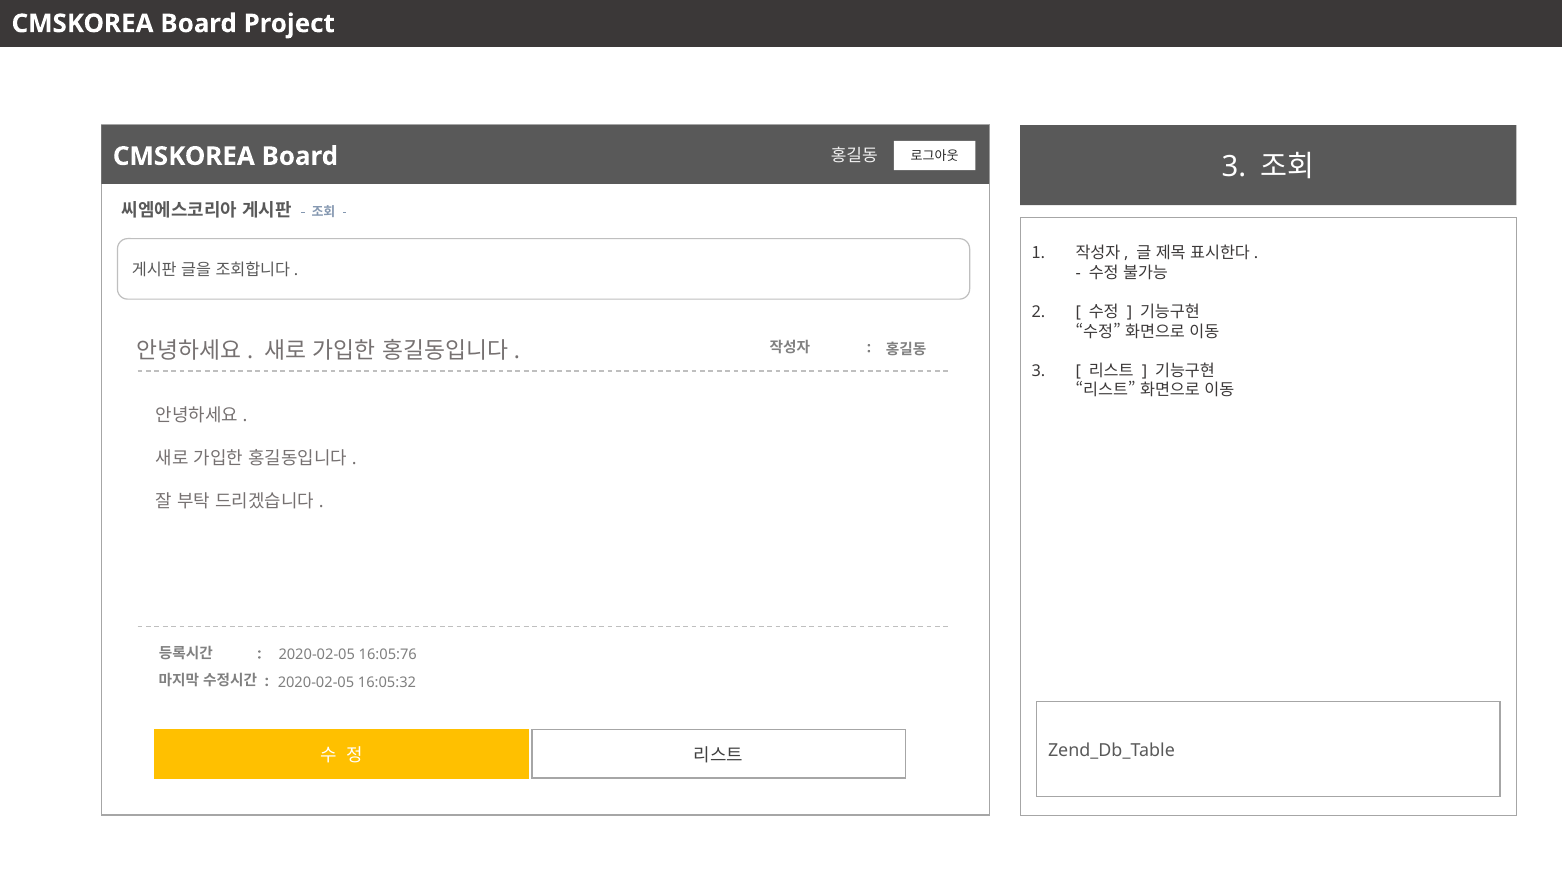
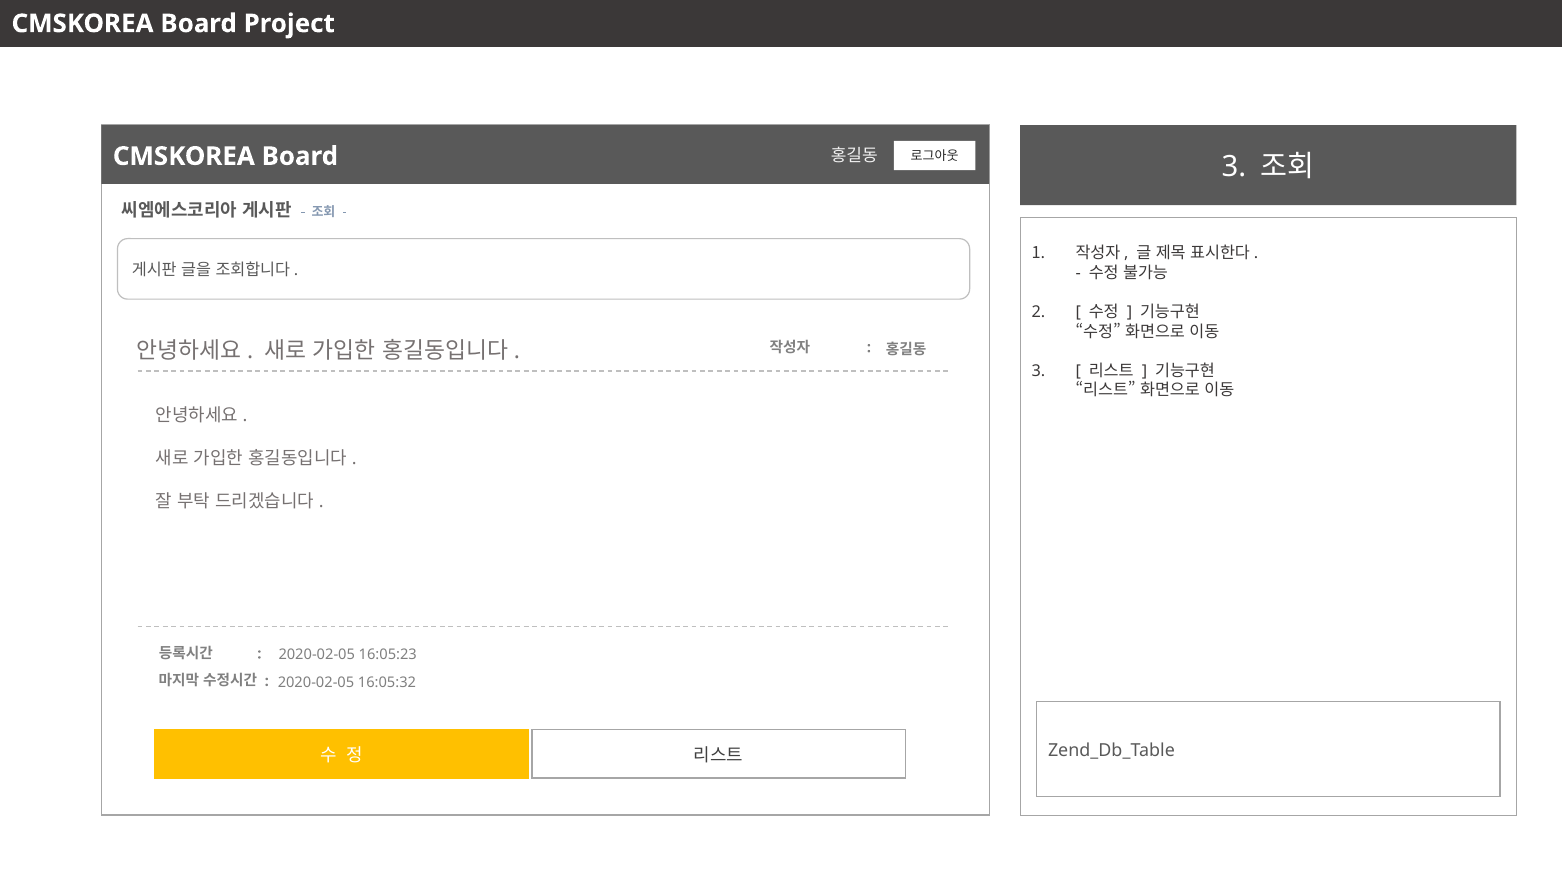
16:05:76: 16:05:76 -> 16:05:23 (388, 654)
